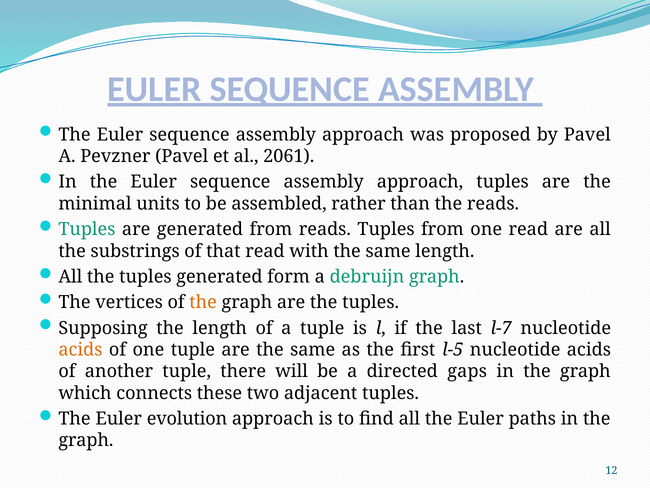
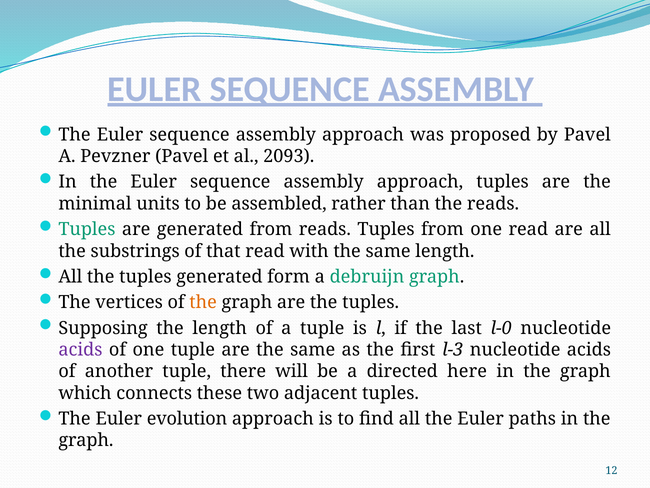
2061: 2061 -> 2093 (289, 156)
l-7: l-7 -> l-0 (501, 328)
acids colour: orange -> purple (80, 349)
l-5: l-5 -> l-3 (453, 349)
gaps: gaps -> here (467, 371)
